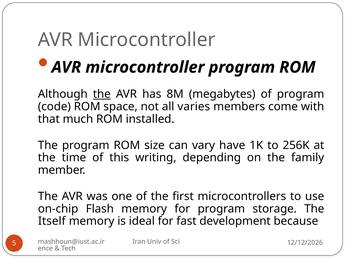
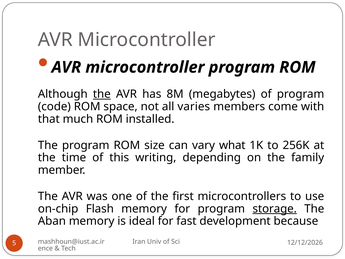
have: have -> what (232, 145)
storage underline: none -> present (275, 209)
Itself: Itself -> Aban (52, 221)
